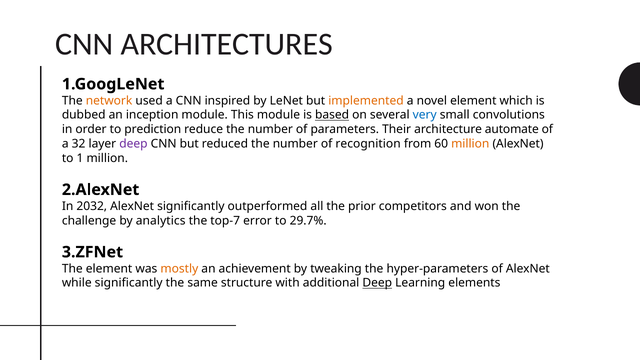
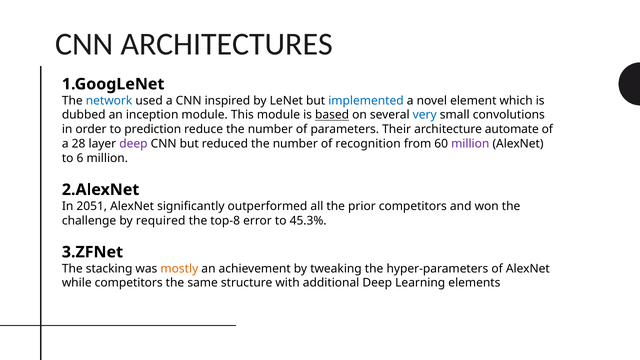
network colour: orange -> blue (109, 101)
implemented colour: orange -> blue (366, 101)
32: 32 -> 28 (79, 144)
million colour: orange -> purple (470, 144)
1: 1 -> 6 (80, 158)
2032: 2032 -> 2051 (92, 206)
analytics: analytics -> required (161, 221)
top-7: top-7 -> top-8 (225, 221)
29.7%: 29.7% -> 45.3% (308, 221)
The element: element -> stacking (109, 269)
while significantly: significantly -> competitors (129, 283)
Deep underline: present -> none (377, 283)
